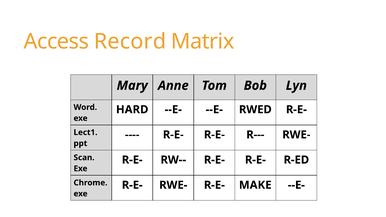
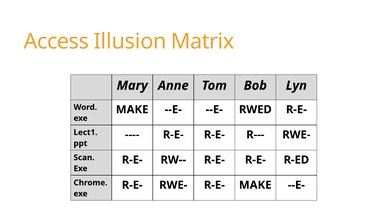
Record: Record -> Illusion (130, 42)
HARD: HARD -> MAKE (132, 110)
